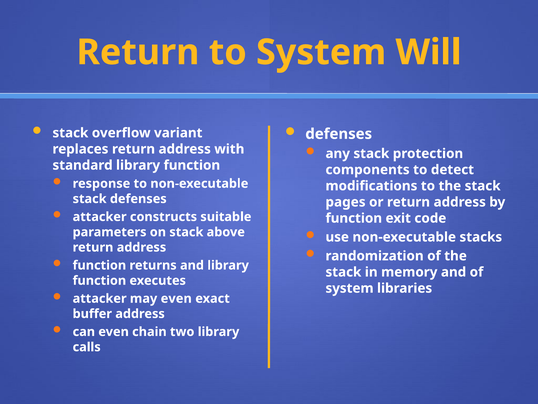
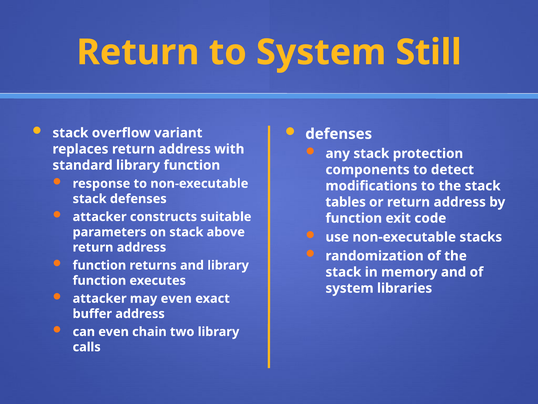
Will: Will -> Still (429, 52)
pages: pages -> tables (346, 202)
